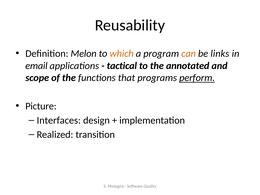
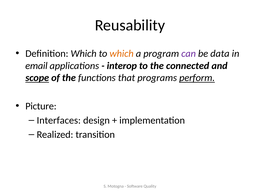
Definition Melon: Melon -> Which (84, 54)
can colour: orange -> purple (189, 54)
links: links -> data (220, 54)
tactical: tactical -> interop (122, 66)
annotated: annotated -> connected (188, 66)
scope underline: none -> present (37, 78)
